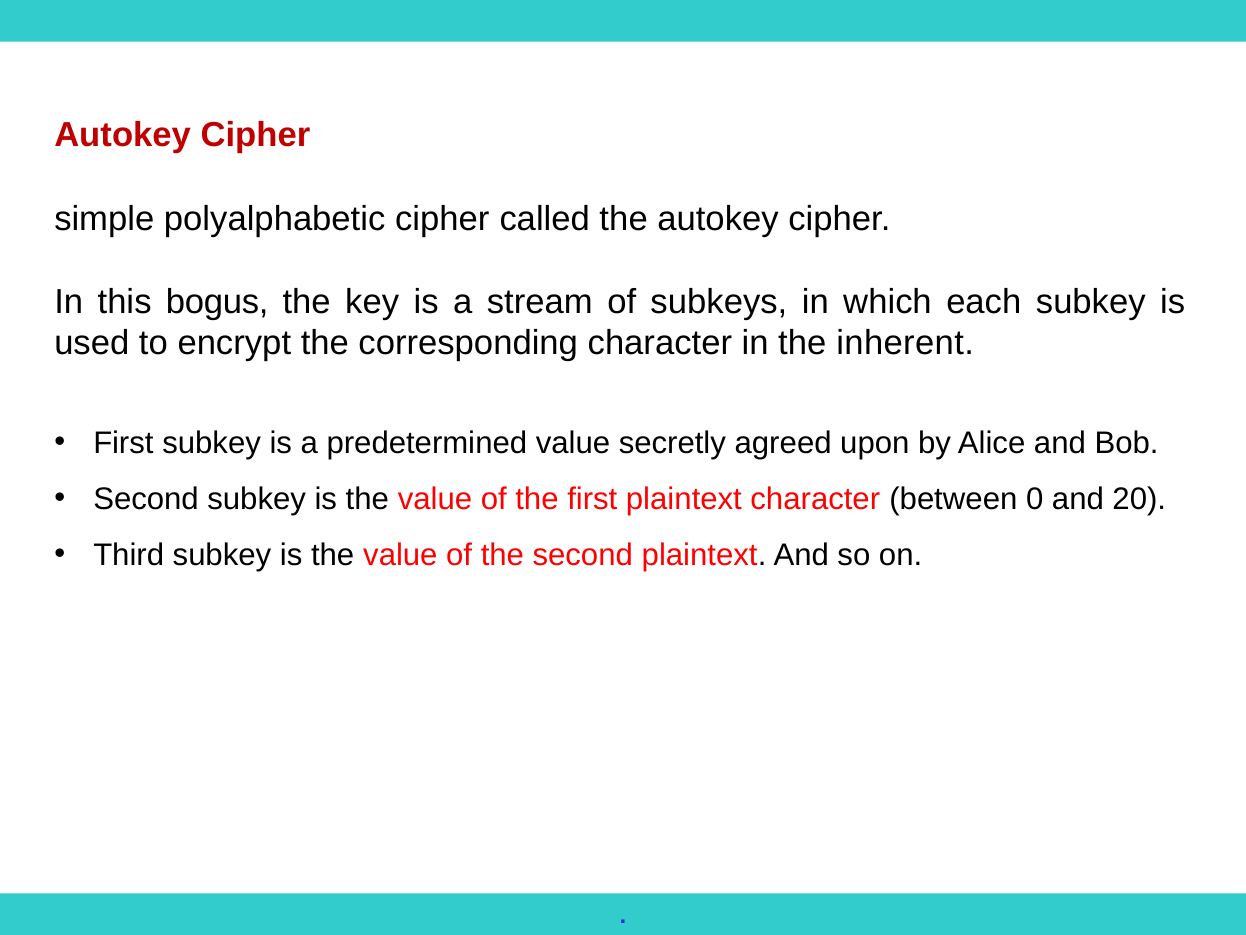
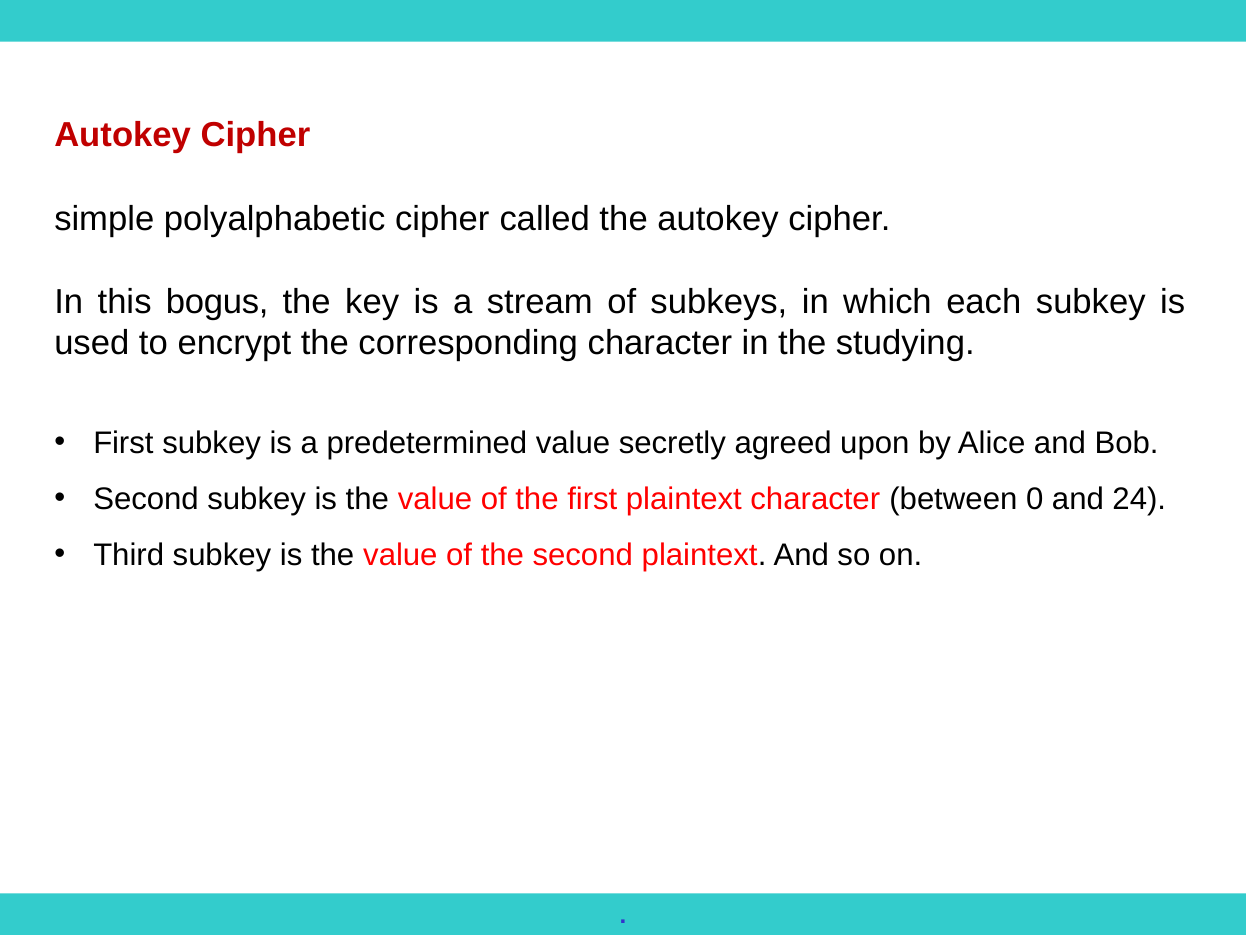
inherent: inherent -> studying (905, 343)
20: 20 -> 24 (1139, 499)
